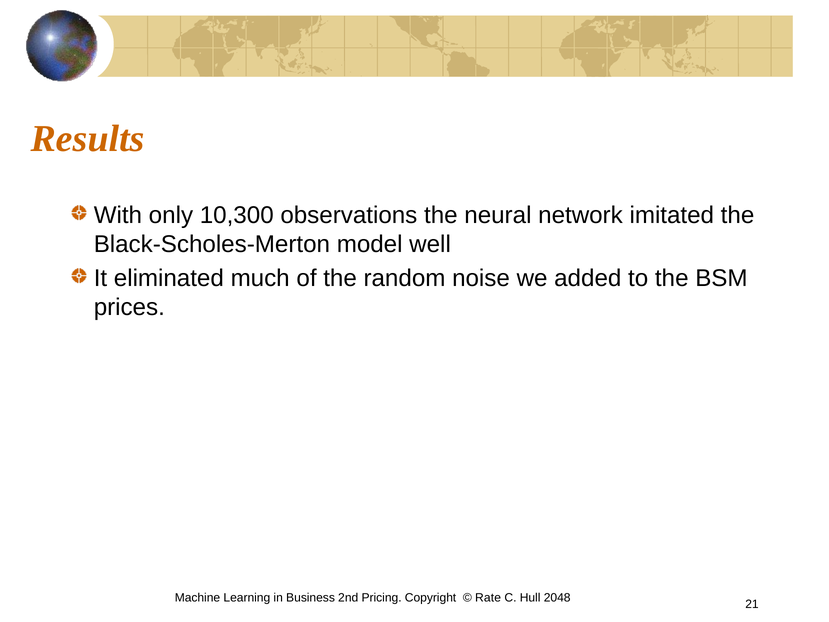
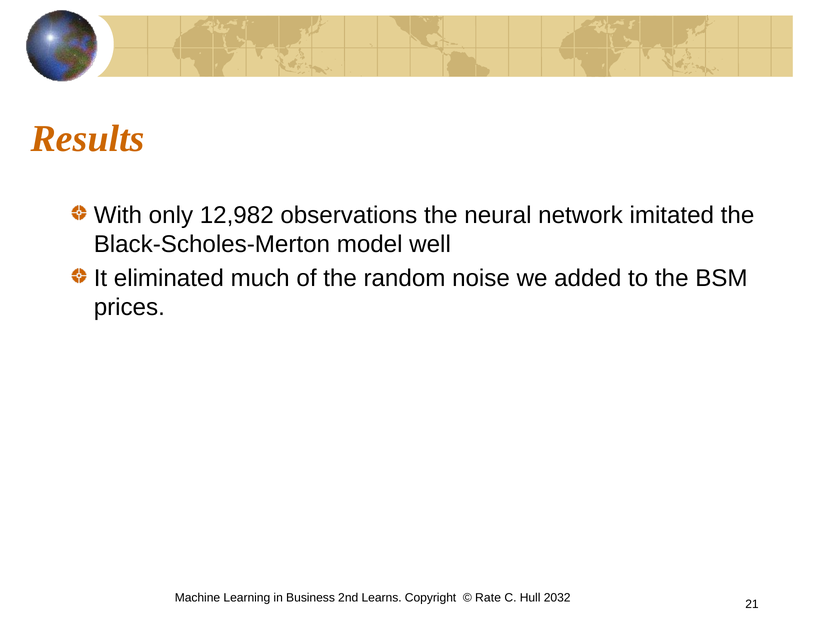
10,300: 10,300 -> 12,982 (237, 215)
Pricing: Pricing -> Learns (382, 597)
2048: 2048 -> 2032 (557, 597)
